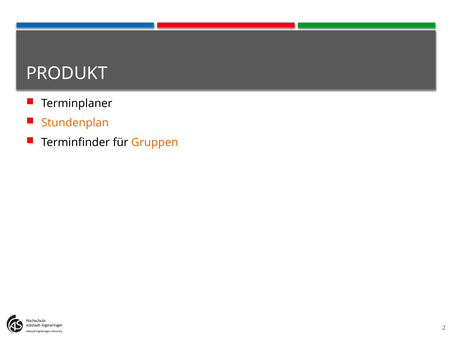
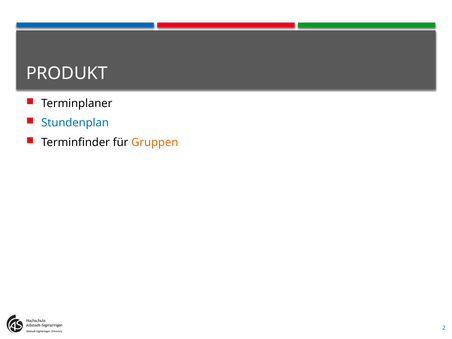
Stundenplan colour: orange -> blue (75, 123)
